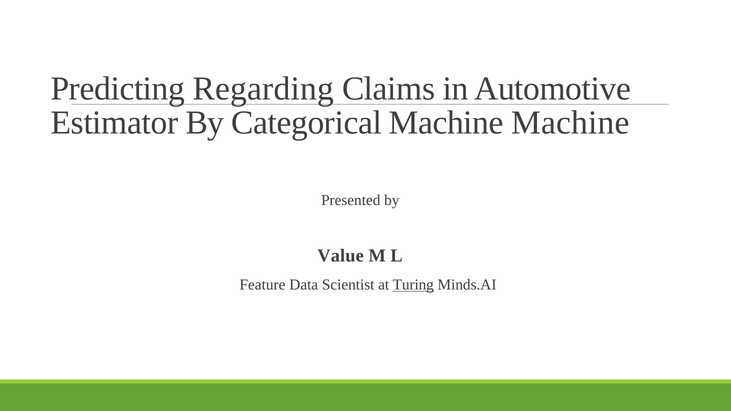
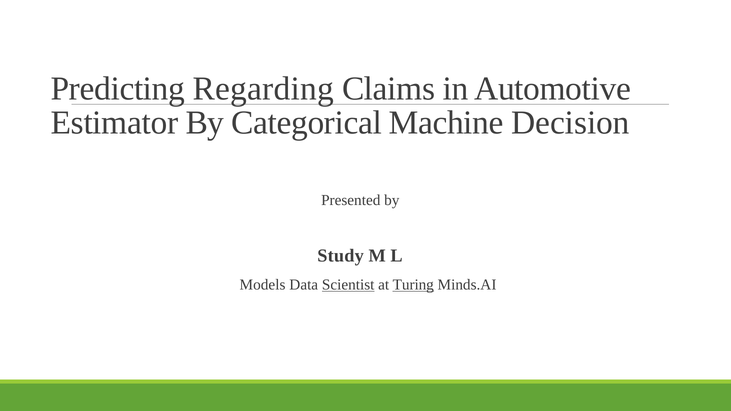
Machine Machine: Machine -> Decision (570, 123)
Value: Value -> Study (341, 256)
Feature: Feature -> Models (263, 285)
Scientist underline: none -> present (348, 285)
